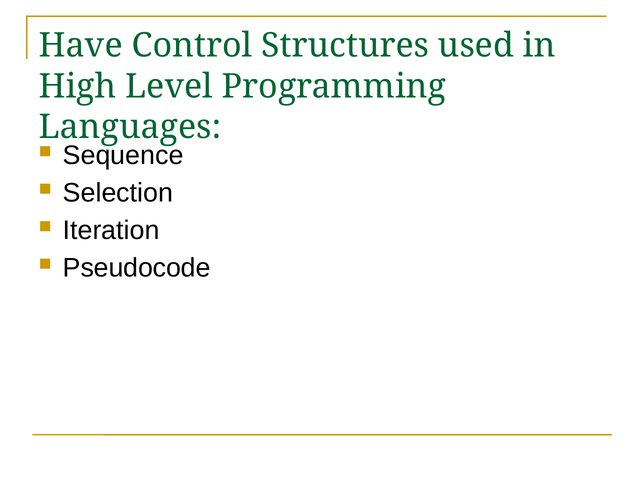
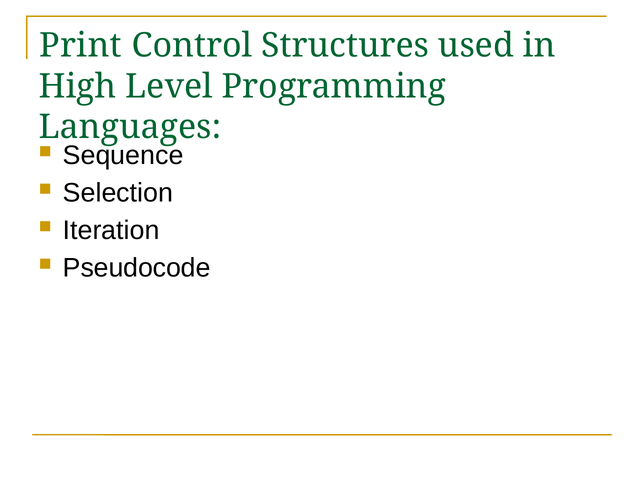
Have: Have -> Print (81, 46)
